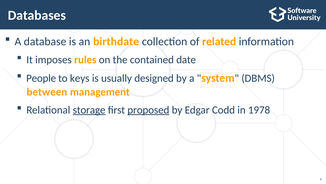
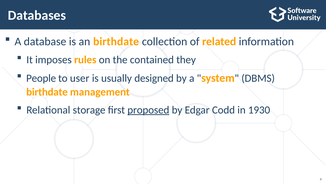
date: date -> they (186, 59)
keys: keys -> user (80, 78)
between: between -> birthdate (47, 92)
storage underline: present -> none (89, 110)
1978: 1978 -> 1930 (259, 110)
